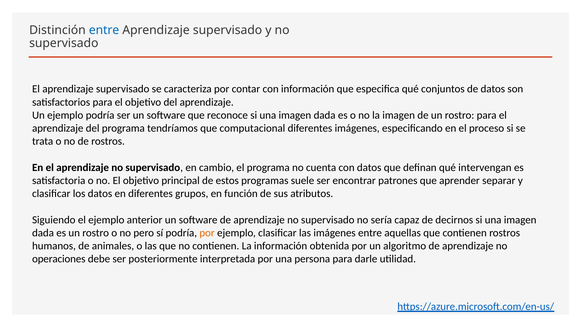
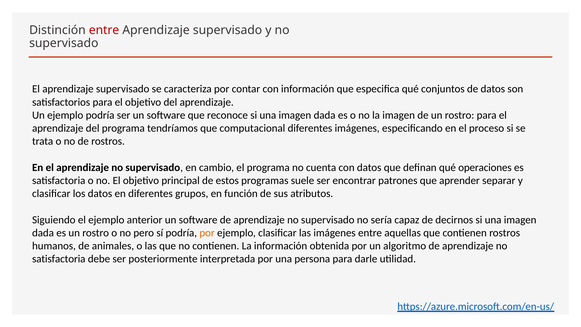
entre colour: blue -> red (104, 30)
intervengan: intervengan -> operaciones (485, 167)
operaciones: operaciones -> satisfactoria (59, 259)
